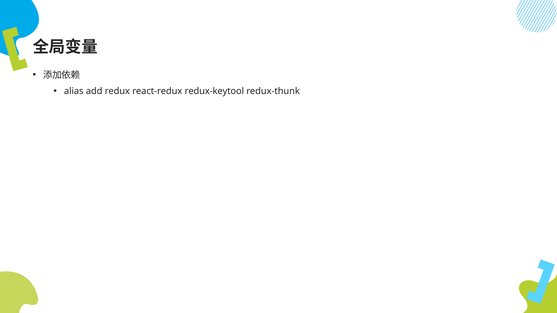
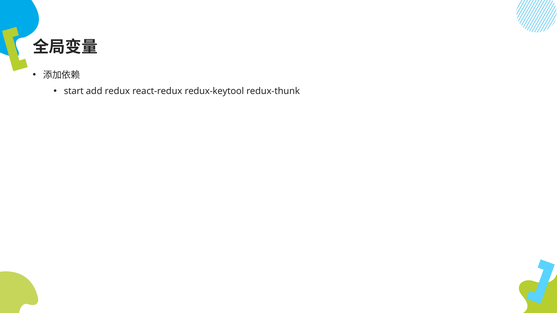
alias: alias -> start (74, 91)
